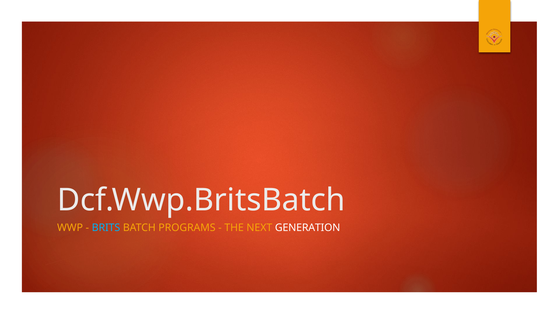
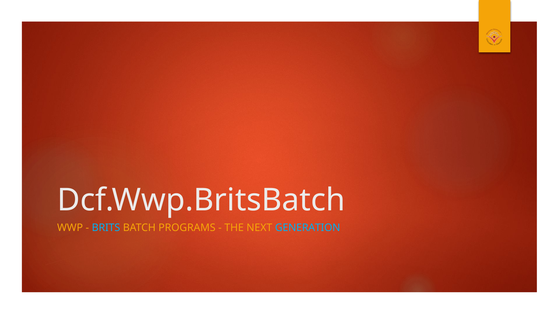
GENERATION colour: white -> light blue (308, 228)
